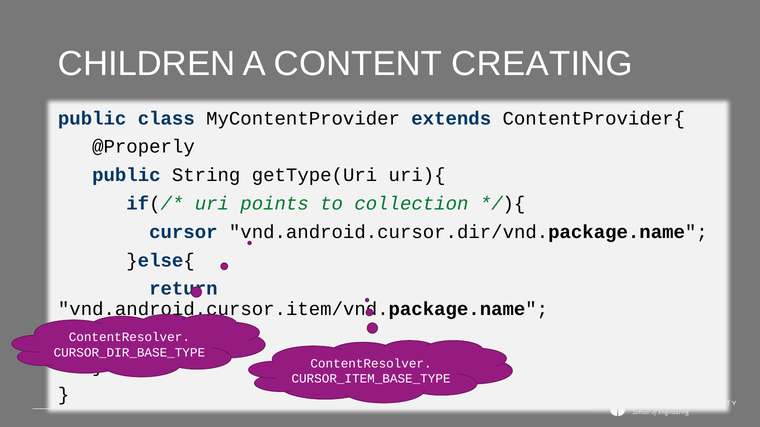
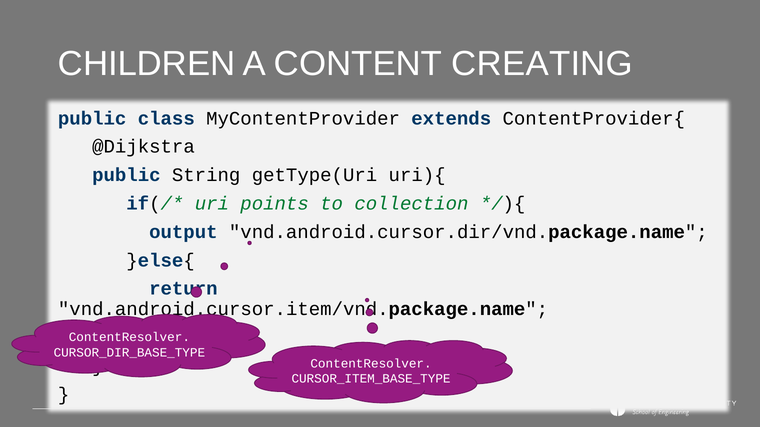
@Properly: @Properly -> @Dijkstra (143, 147)
cursor: cursor -> output (183, 232)
